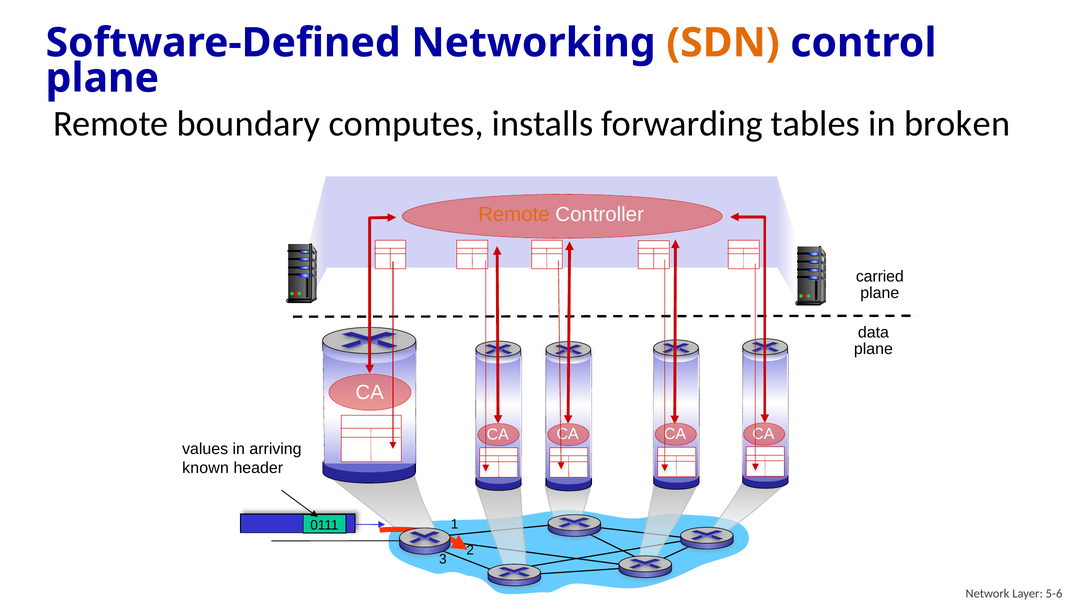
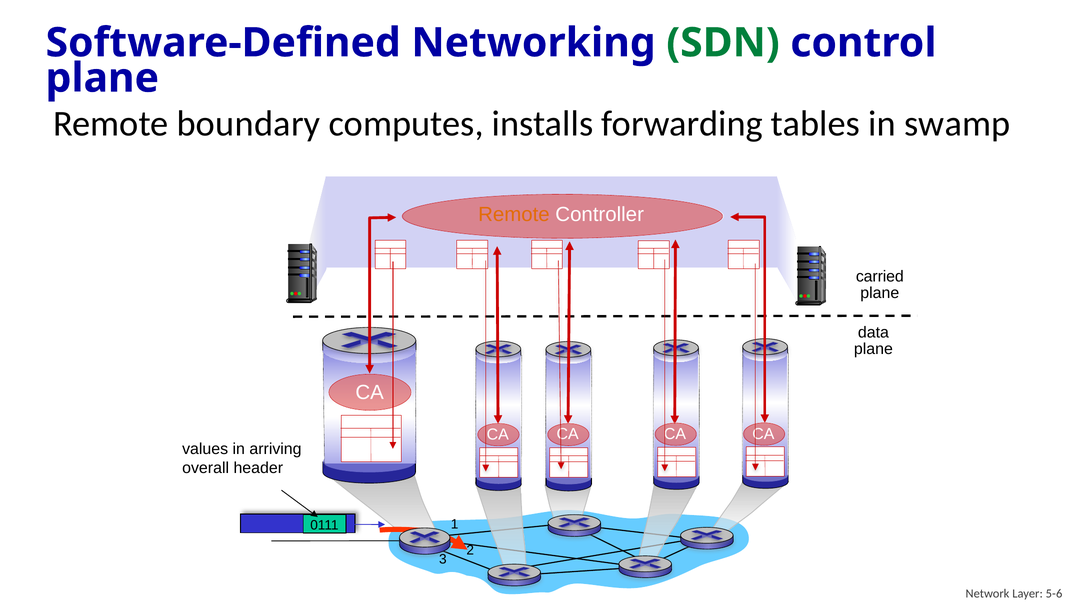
SDN colour: orange -> green (723, 43)
broken: broken -> swamp (957, 124)
known: known -> overall (206, 468)
